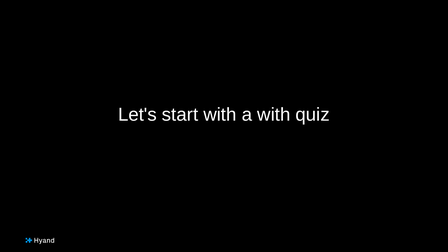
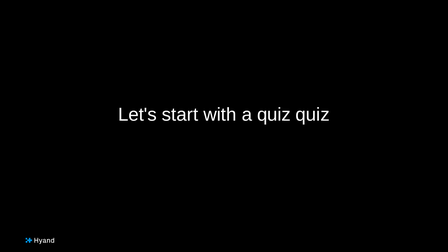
a with: with -> quiz (274, 115)
